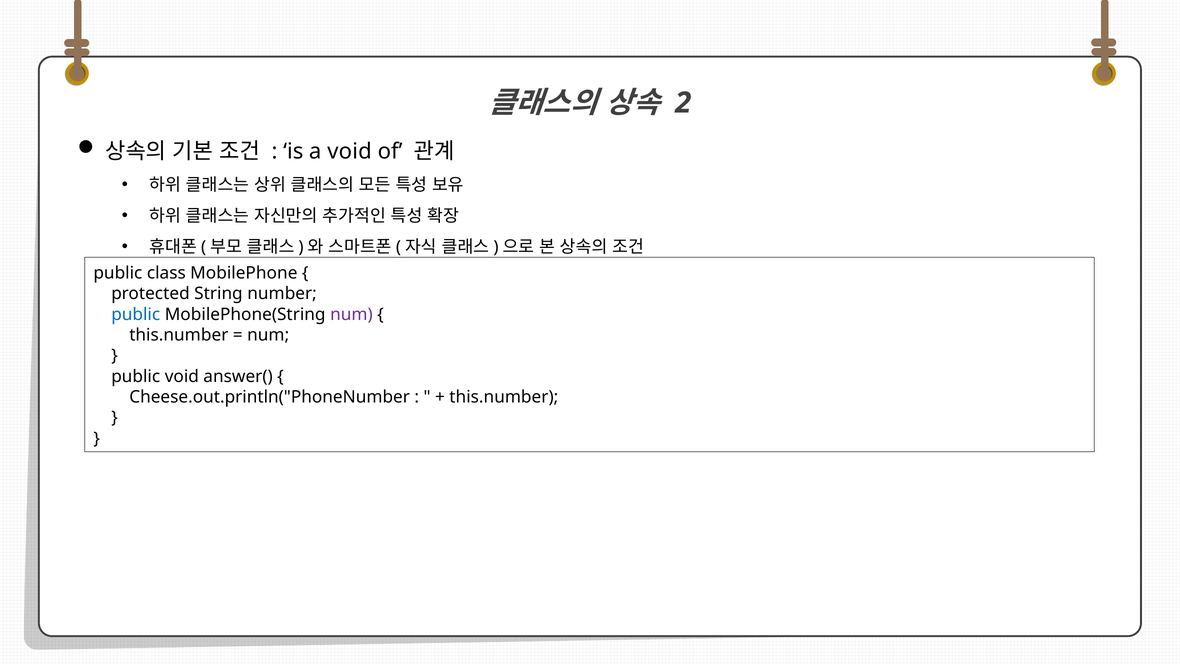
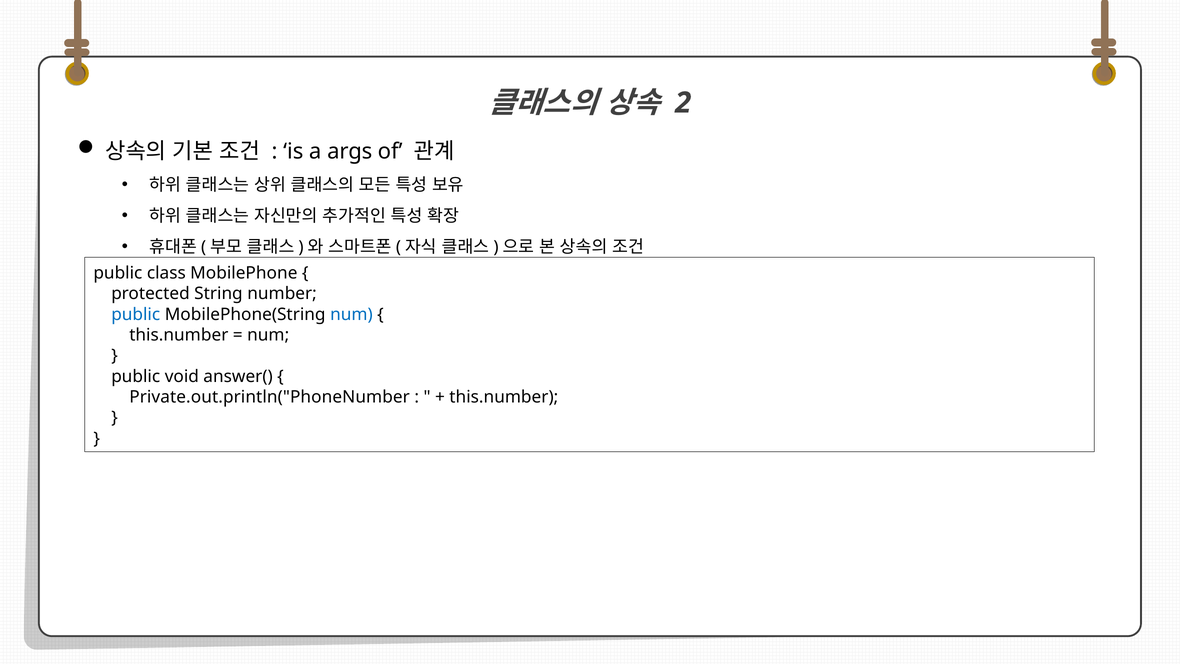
a void: void -> args (350, 151)
num colour: purple -> blue (351, 314)
Cheese.out.println("PhoneNumber: Cheese.out.println("PhoneNumber -> Private.out.println("PhoneNumber (270, 397)
